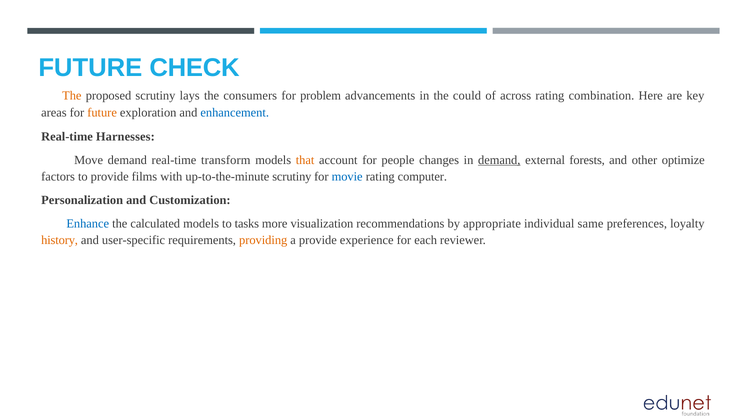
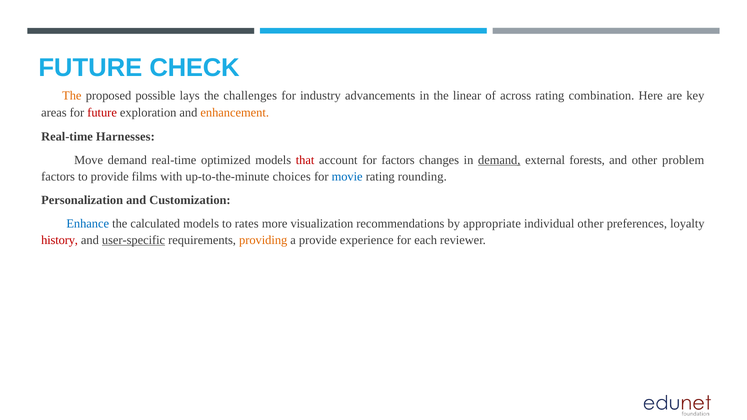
proposed scrutiny: scrutiny -> possible (155, 96)
consumers: consumers -> challenges (250, 96)
problem: problem -> industry (320, 96)
could: could -> linear (467, 96)
future colour: orange -> red (102, 113)
enhancement colour: blue -> orange (235, 113)
transform: transform -> optimized (226, 160)
that colour: orange -> red (305, 160)
for people: people -> factors (398, 160)
optimize: optimize -> problem (683, 160)
up-to-the-minute scrutiny: scrutiny -> choices (292, 176)
computer: computer -> rounding (422, 176)
tasks: tasks -> rates (247, 224)
individual same: same -> other (591, 224)
history colour: orange -> red (60, 240)
user-specific underline: none -> present (134, 240)
